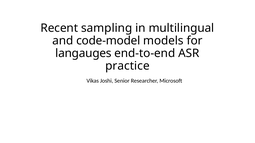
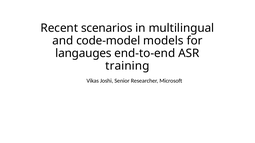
sampling: sampling -> scenarios (107, 28)
practice: practice -> training (127, 66)
